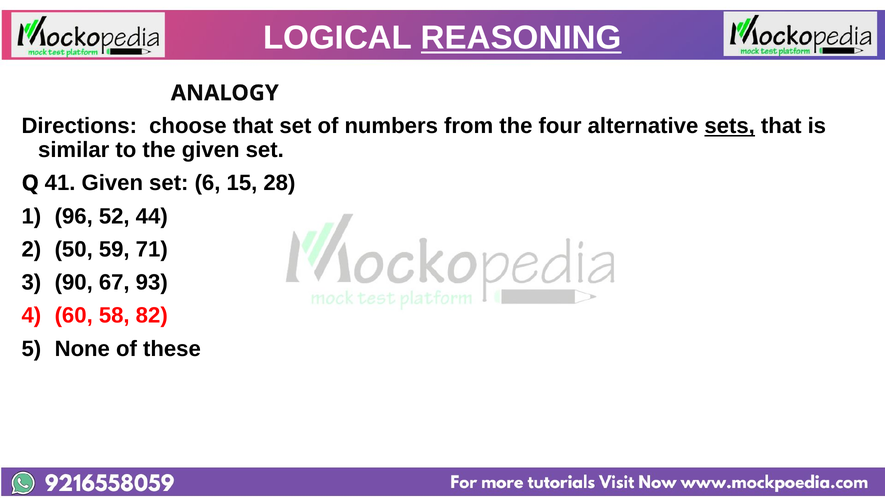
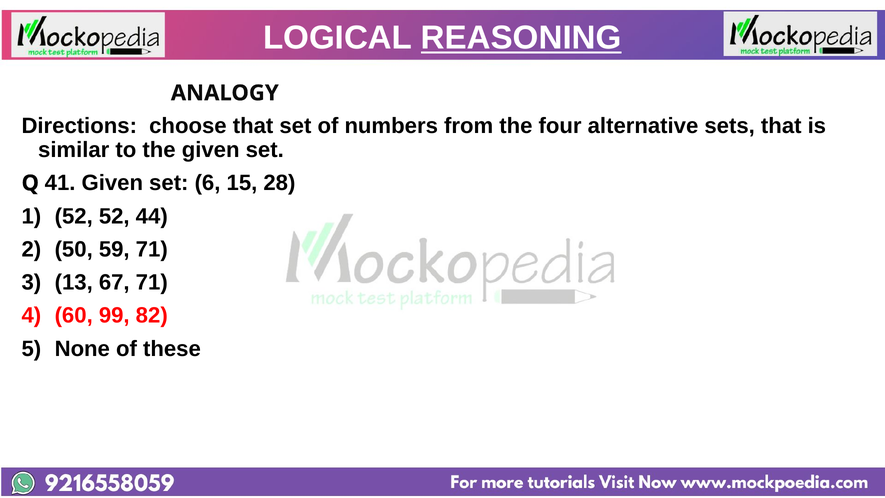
sets underline: present -> none (730, 126)
96: 96 -> 52 (74, 216)
90: 90 -> 13 (74, 282)
67 93: 93 -> 71 (152, 282)
58: 58 -> 99 (114, 316)
